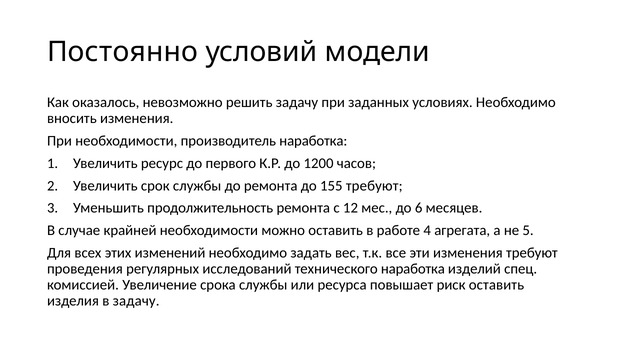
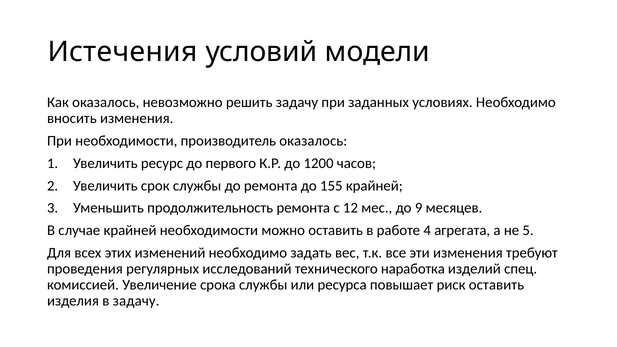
Постоянно: Постоянно -> Истечения (122, 52)
производитель наработка: наработка -> оказалось (313, 141)
155 требуют: требуют -> крайней (374, 186)
6: 6 -> 9 (419, 208)
